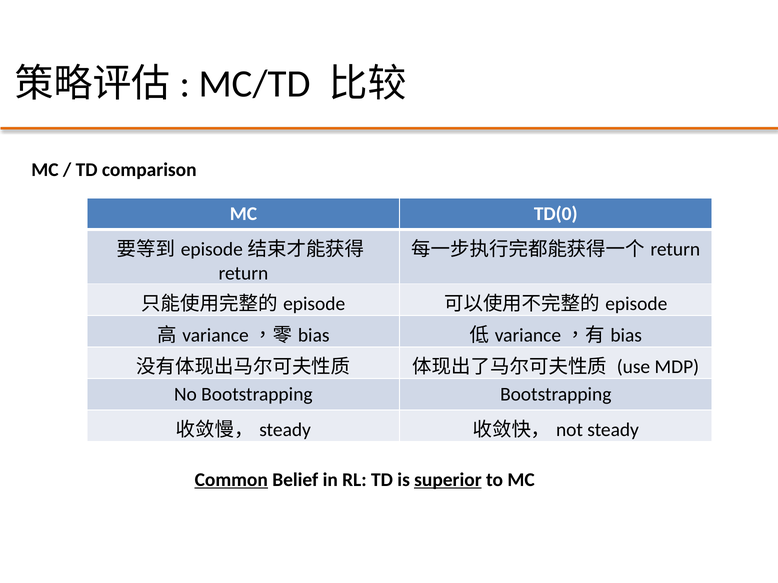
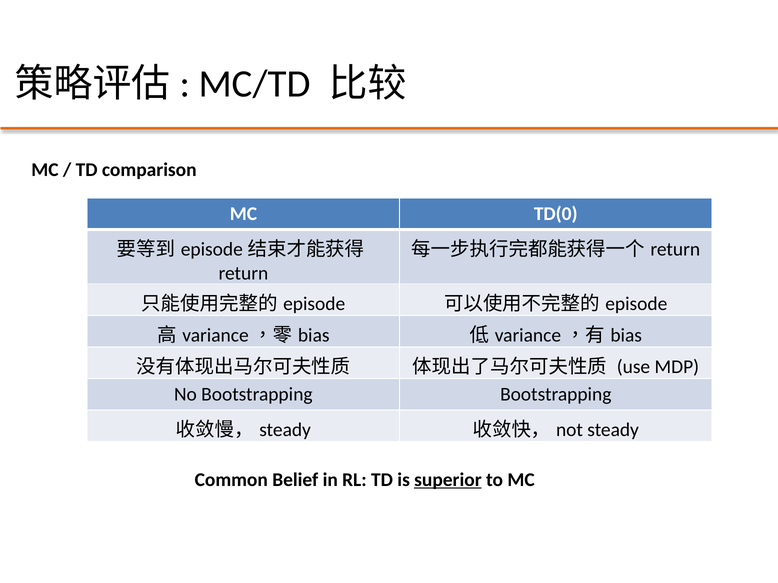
Common underline: present -> none (231, 480)
